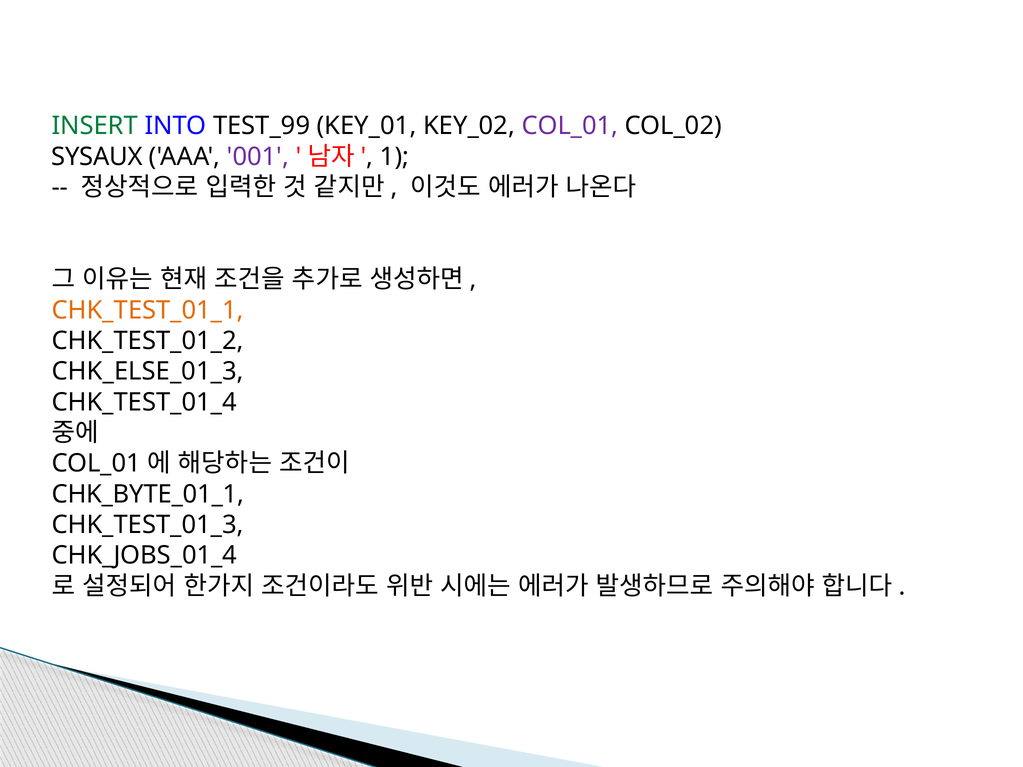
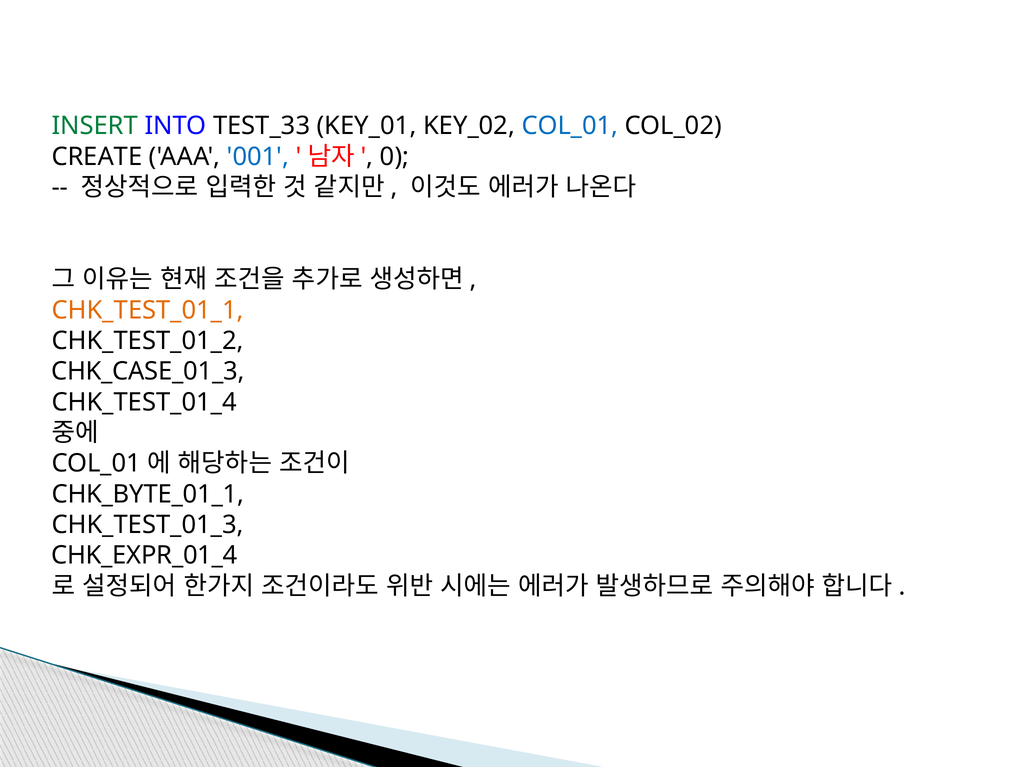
TEST_99: TEST_99 -> TEST_33 (262, 126)
COL_01 colour: purple -> blue (570, 126)
SYSAUX: SYSAUX -> CREATE (97, 157)
001 colour: purple -> blue (258, 157)
1: 1 -> 0 (395, 157)
CHK_ELSE_01_3: CHK_ELSE_01_3 -> CHK_CASE_01_3 (148, 372)
CHK_JOBS_01_4: CHK_JOBS_01_4 -> CHK_EXPR_01_4 (144, 556)
